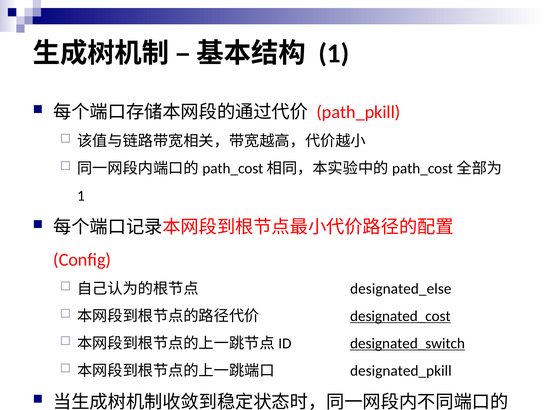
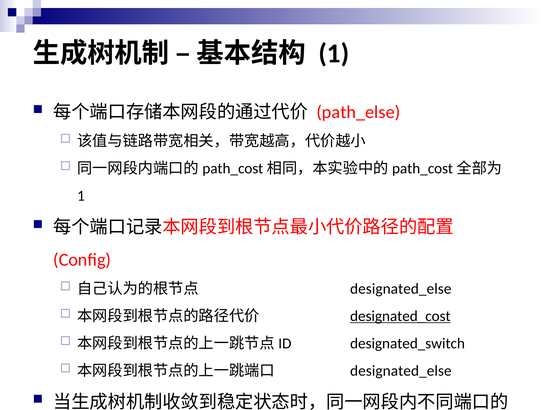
path_pkill: path_pkill -> path_else (358, 112)
designated_switch underline: present -> none (408, 343)
designated_pkill: designated_pkill -> designated_else (401, 370)
